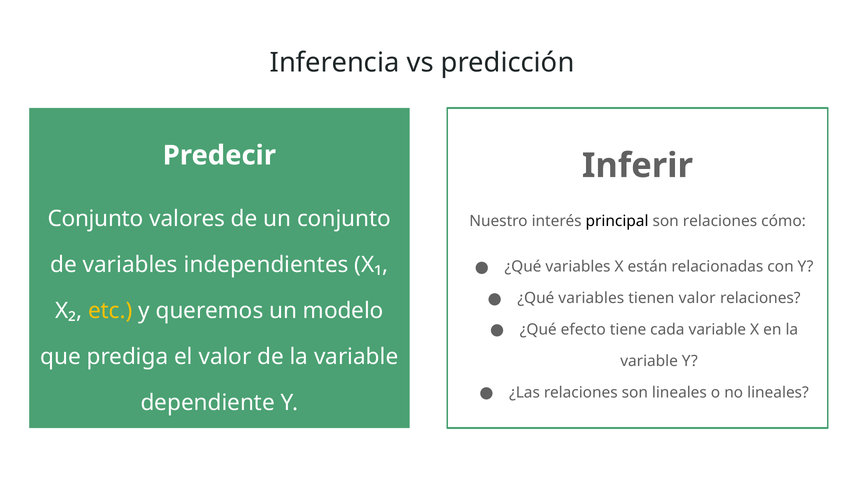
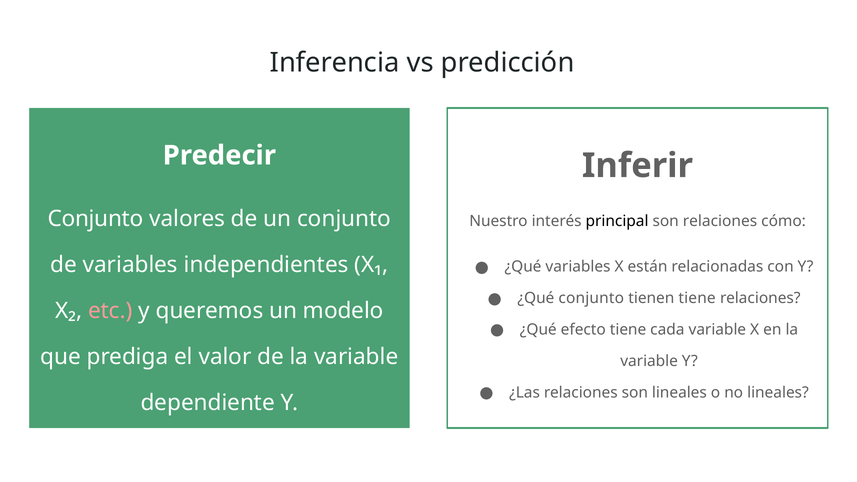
variables: variables -> conjunto (591, 298)
tienen valor: valor -> tiene (697, 298)
etc colour: yellow -> pink (110, 311)
